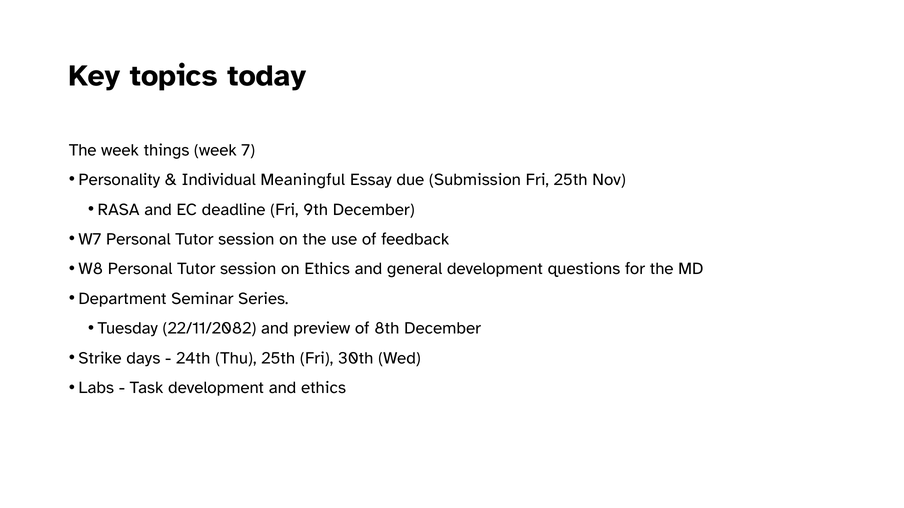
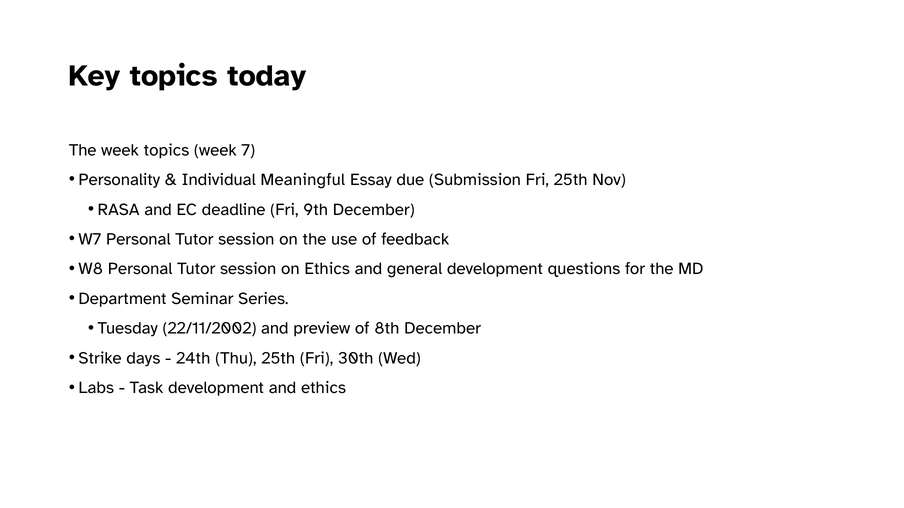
week things: things -> topics (166, 150)
22/11/2082: 22/11/2082 -> 22/11/2002 (210, 329)
